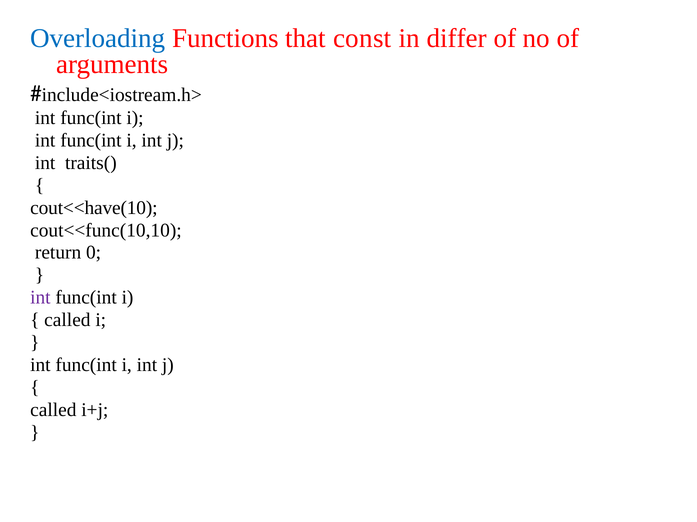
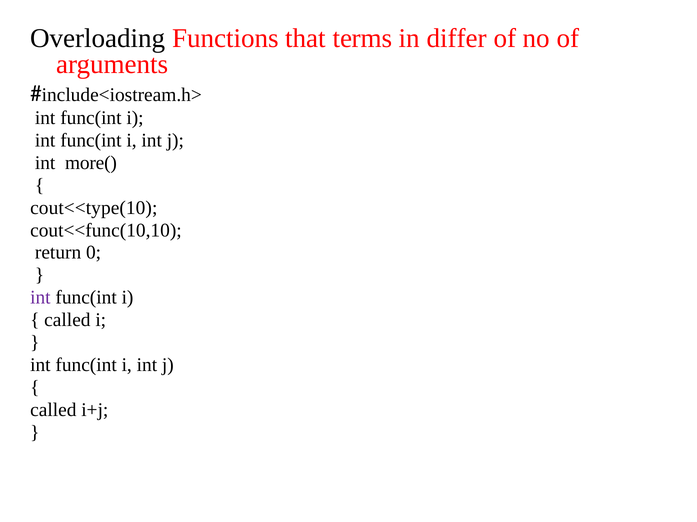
Overloading colour: blue -> black (98, 39)
const: const -> terms (362, 39)
traits(: traits( -> more( (91, 163)
cout<<have(10: cout<<have(10 -> cout<<type(10 (94, 208)
